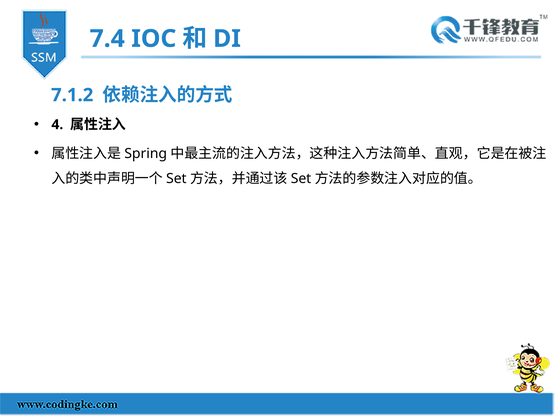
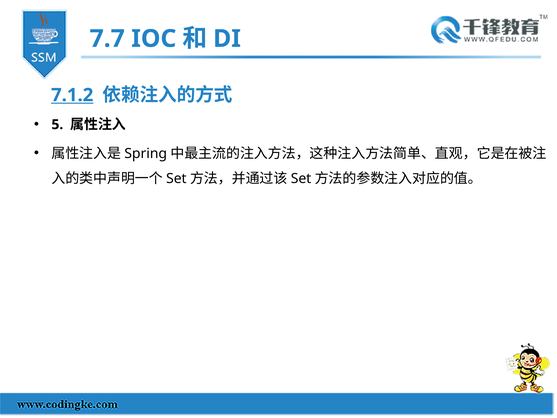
7.4: 7.4 -> 7.7 (107, 39)
7.1.2 underline: none -> present (72, 95)
4: 4 -> 5 (57, 124)
